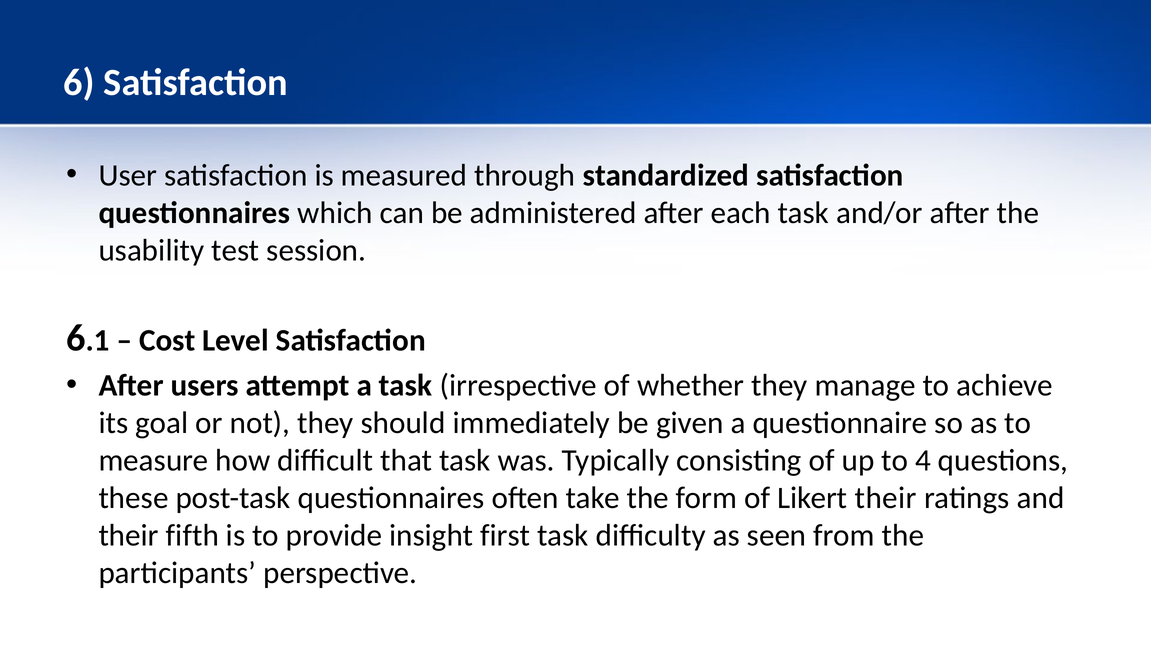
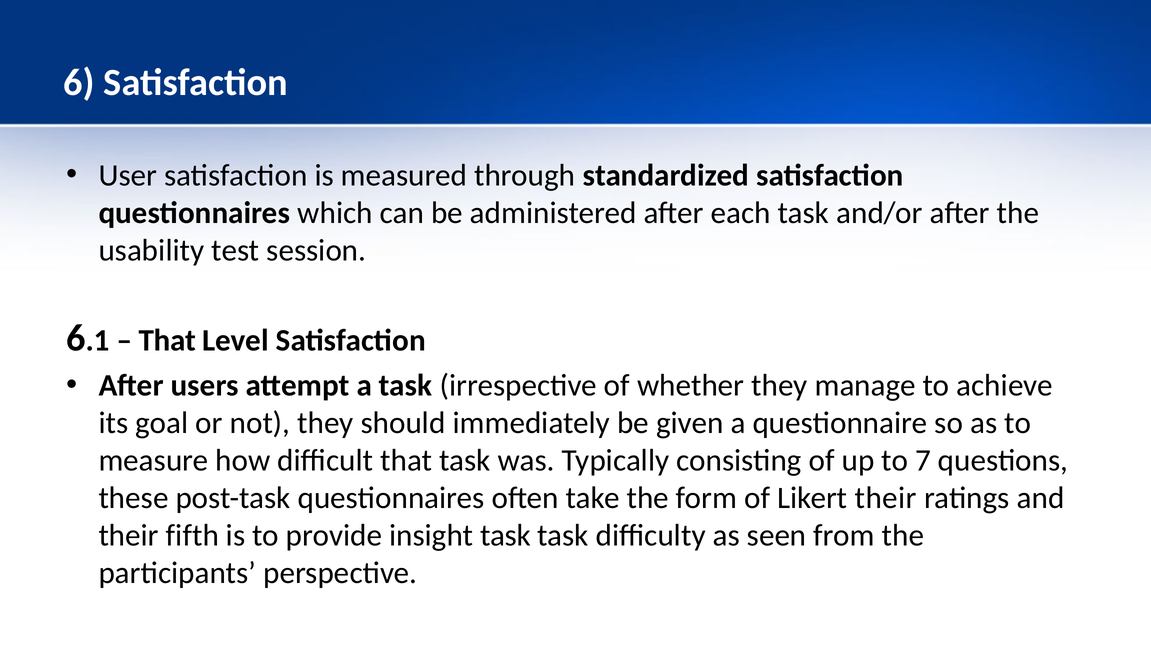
Cost: Cost -> That (167, 340)
4: 4 -> 7 (923, 460)
insight first: first -> task (505, 535)
